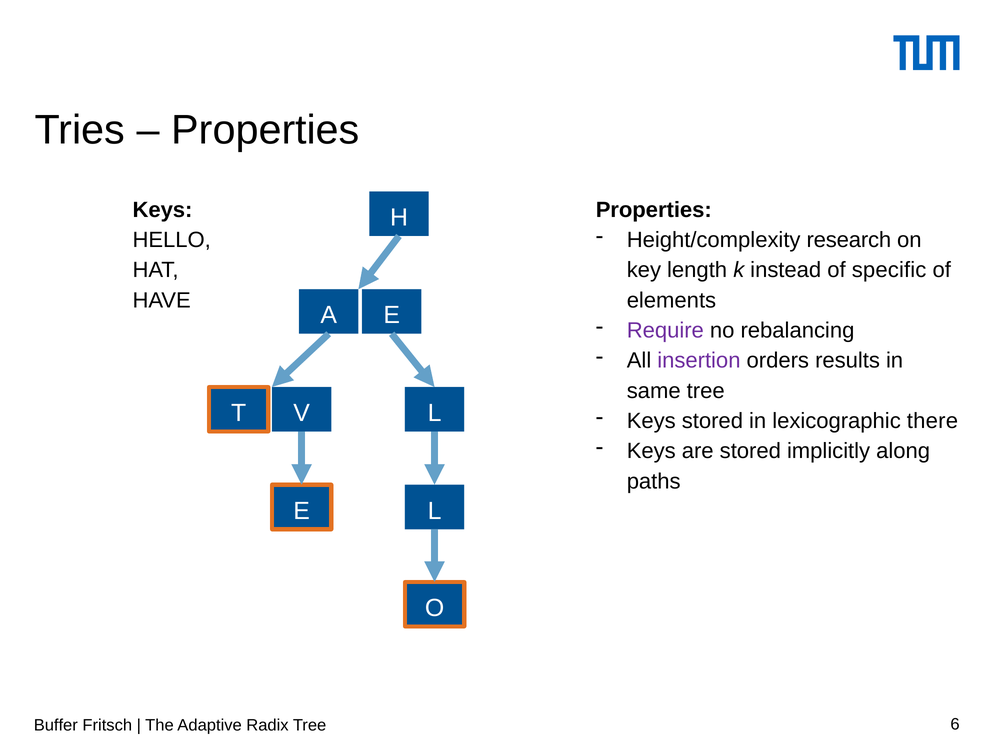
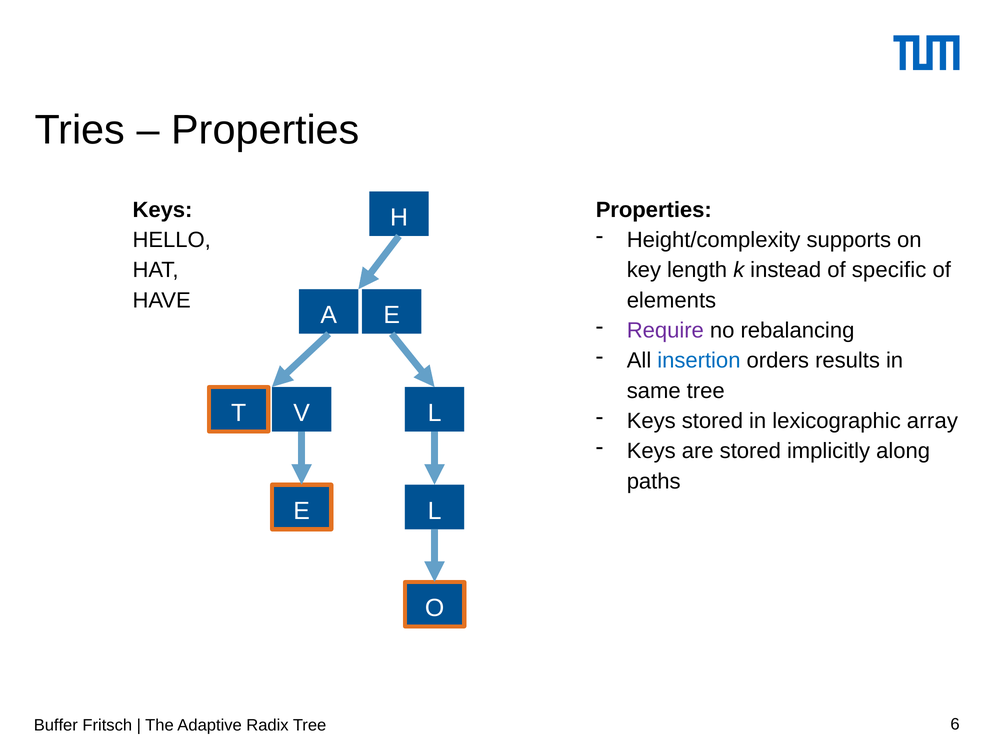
research: research -> supports (849, 240)
insertion colour: purple -> blue (699, 361)
there: there -> array (932, 421)
